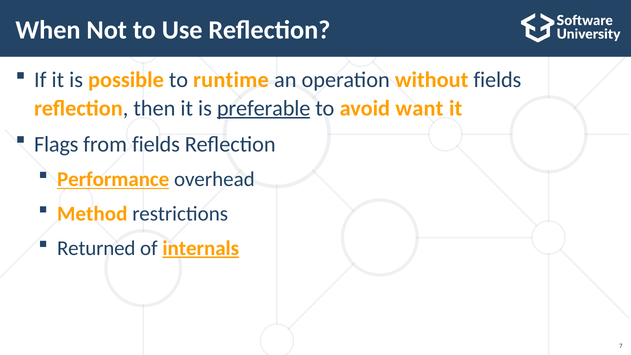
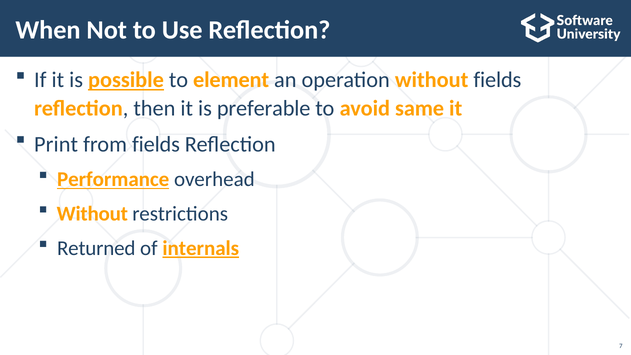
possible underline: none -> present (126, 80)
runtime: runtime -> element (231, 80)
preferable underline: present -> none (264, 108)
want: want -> same (420, 108)
Flags: Flags -> Print (56, 144)
Method: Method -> Without (92, 214)
